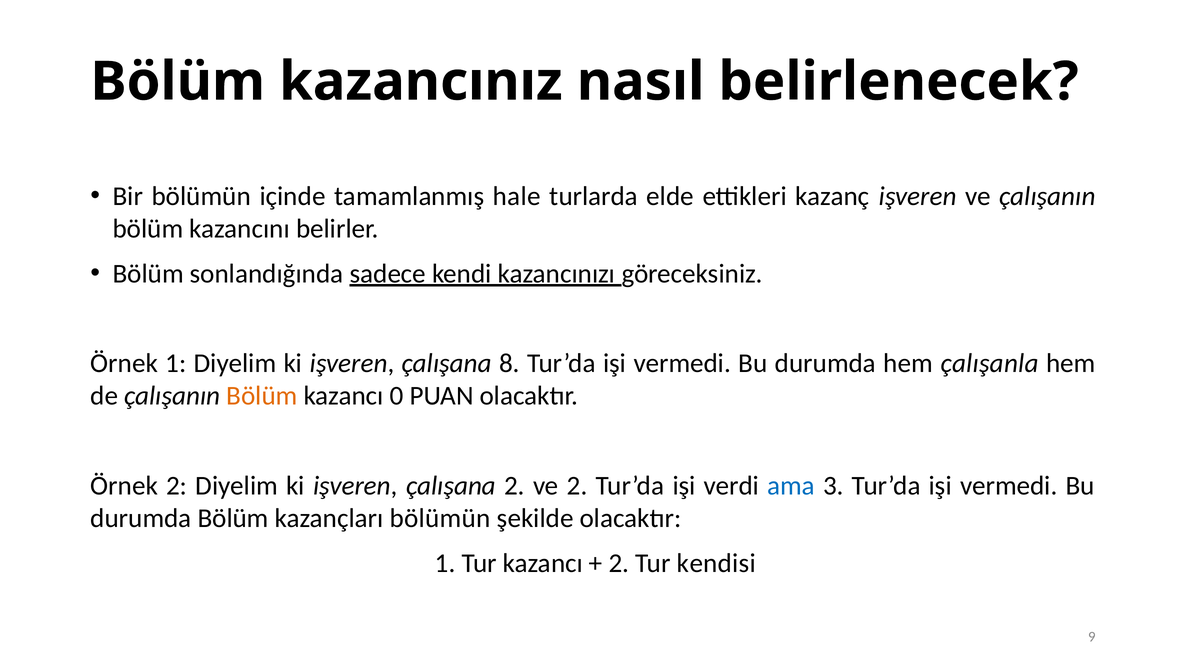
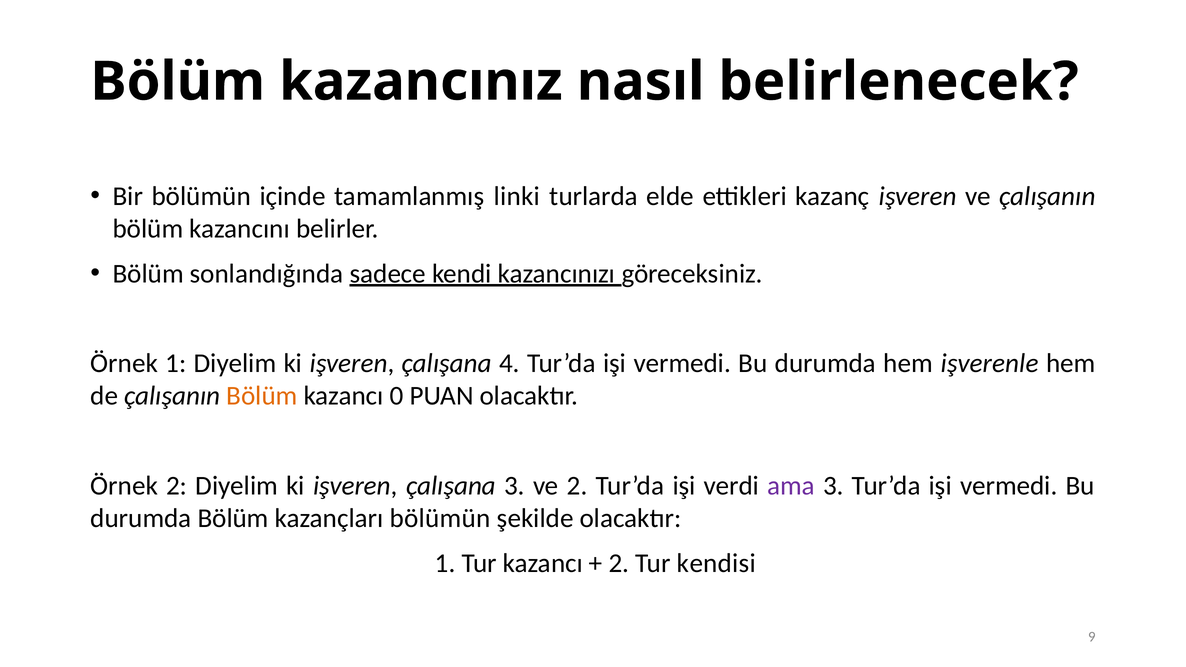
hale: hale -> linki (517, 196)
8: 8 -> 4 (509, 363)
çalışanla: çalışanla -> işverenle (990, 363)
çalışana 2: 2 -> 3 (514, 486)
ama colour: blue -> purple (791, 486)
